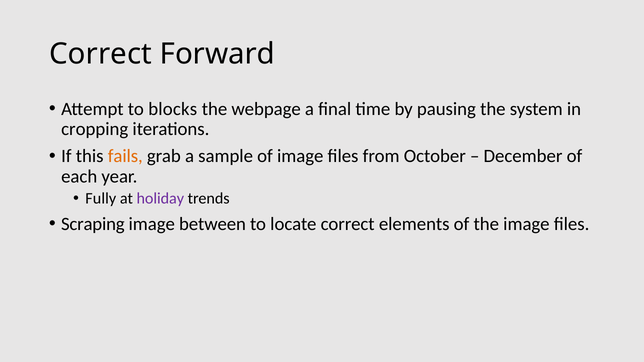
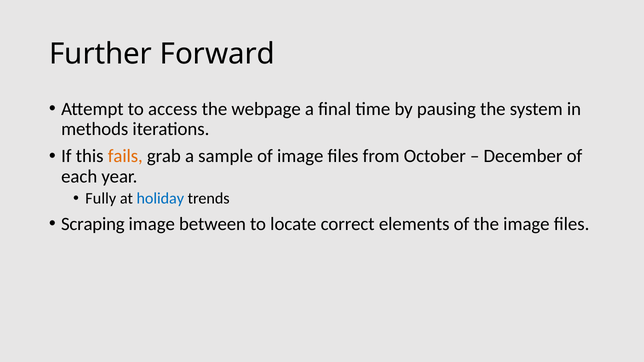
Correct: Correct -> Further (101, 54)
blocks: blocks -> access (173, 109)
cropping: cropping -> methods (95, 129)
holiday colour: purple -> blue (160, 199)
